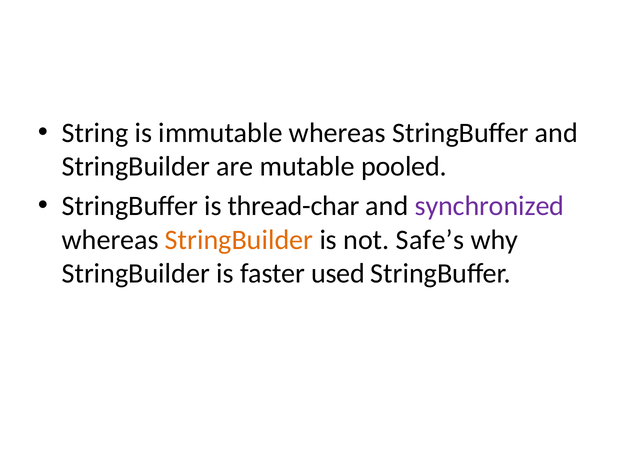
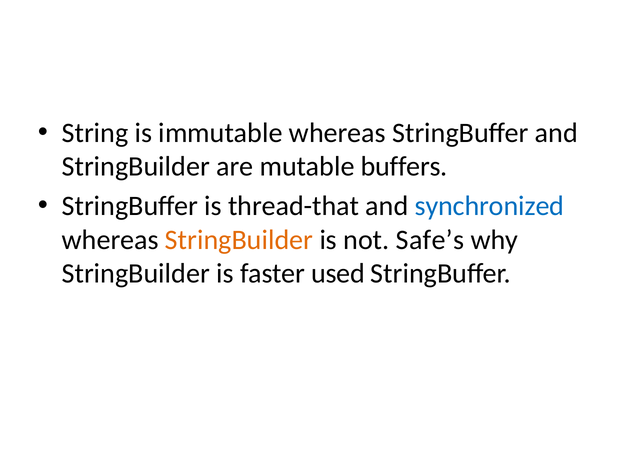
pooled: pooled -> buffers (404, 167)
thread-char: thread-char -> thread-that (294, 206)
synchronized colour: purple -> blue (489, 206)
